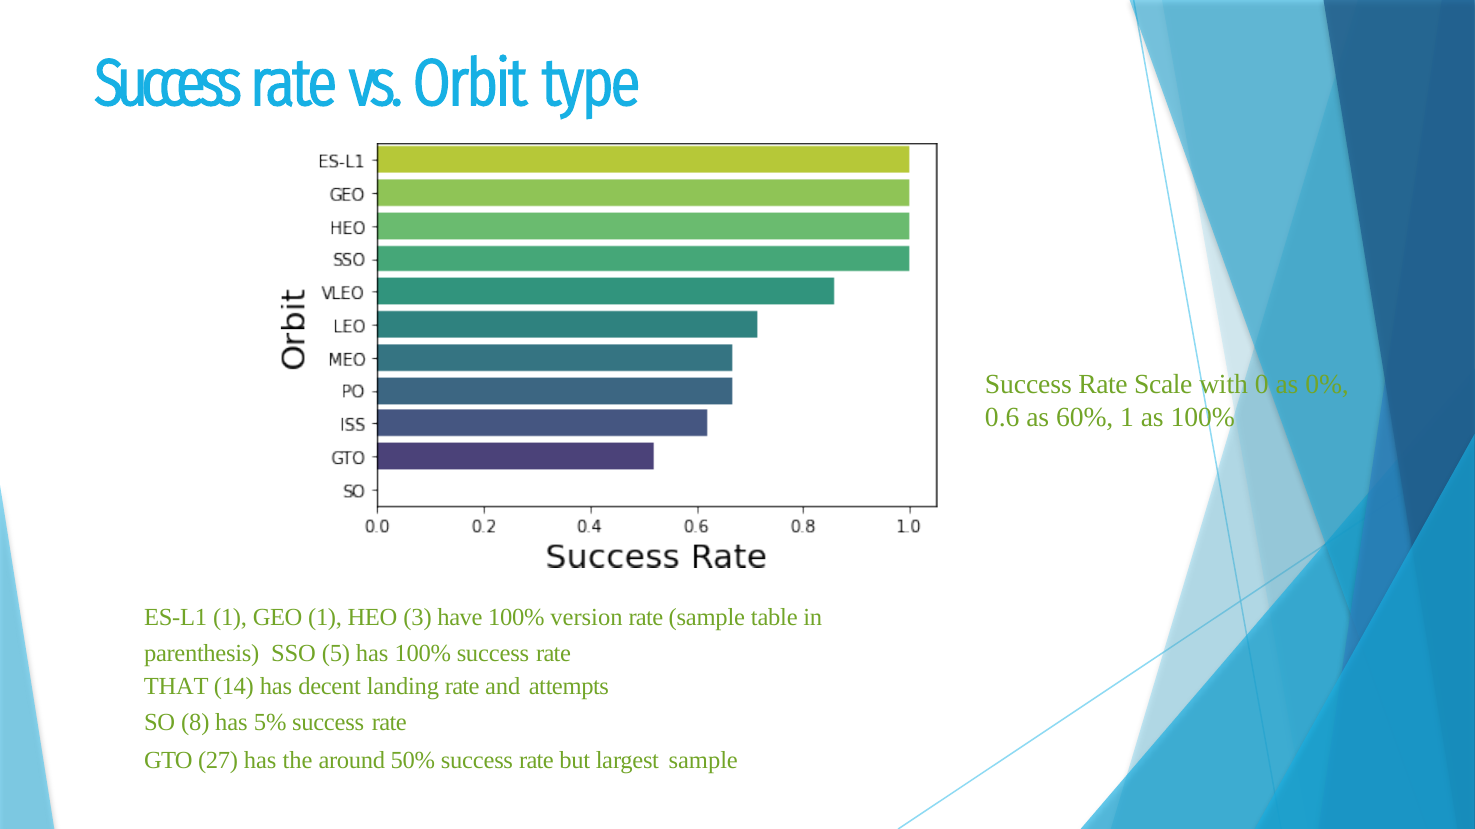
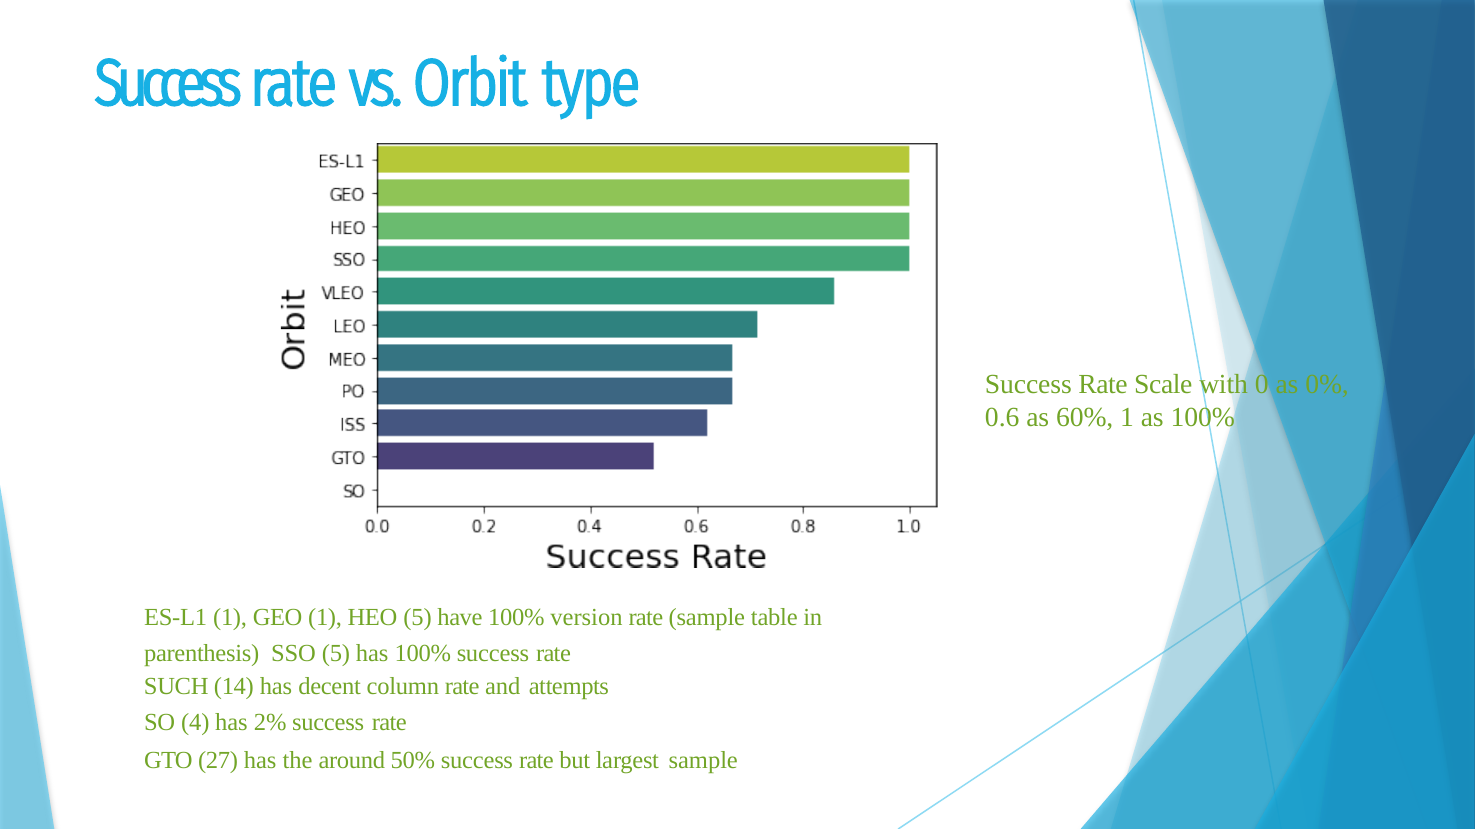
HEO 3: 3 -> 5 (418, 618)
THAT: THAT -> SUCH (176, 687)
landing: landing -> column (403, 687)
8: 8 -> 4 (195, 723)
5%: 5% -> 2% (270, 723)
